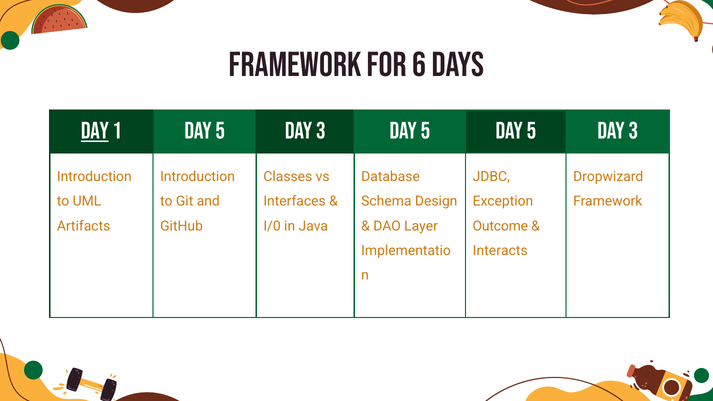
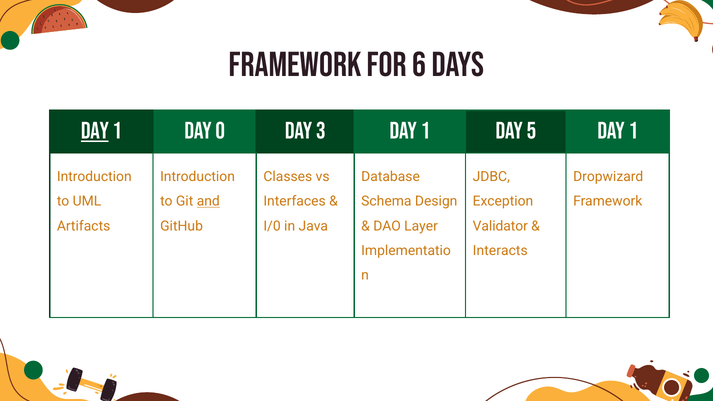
1 Day 5: 5 -> 0 (220, 131)
3 Day 5: 5 -> 1 (425, 131)
3: 3 -> 1 (633, 131)
and underline: none -> present (208, 201)
Outcome: Outcome -> Validator (500, 226)
